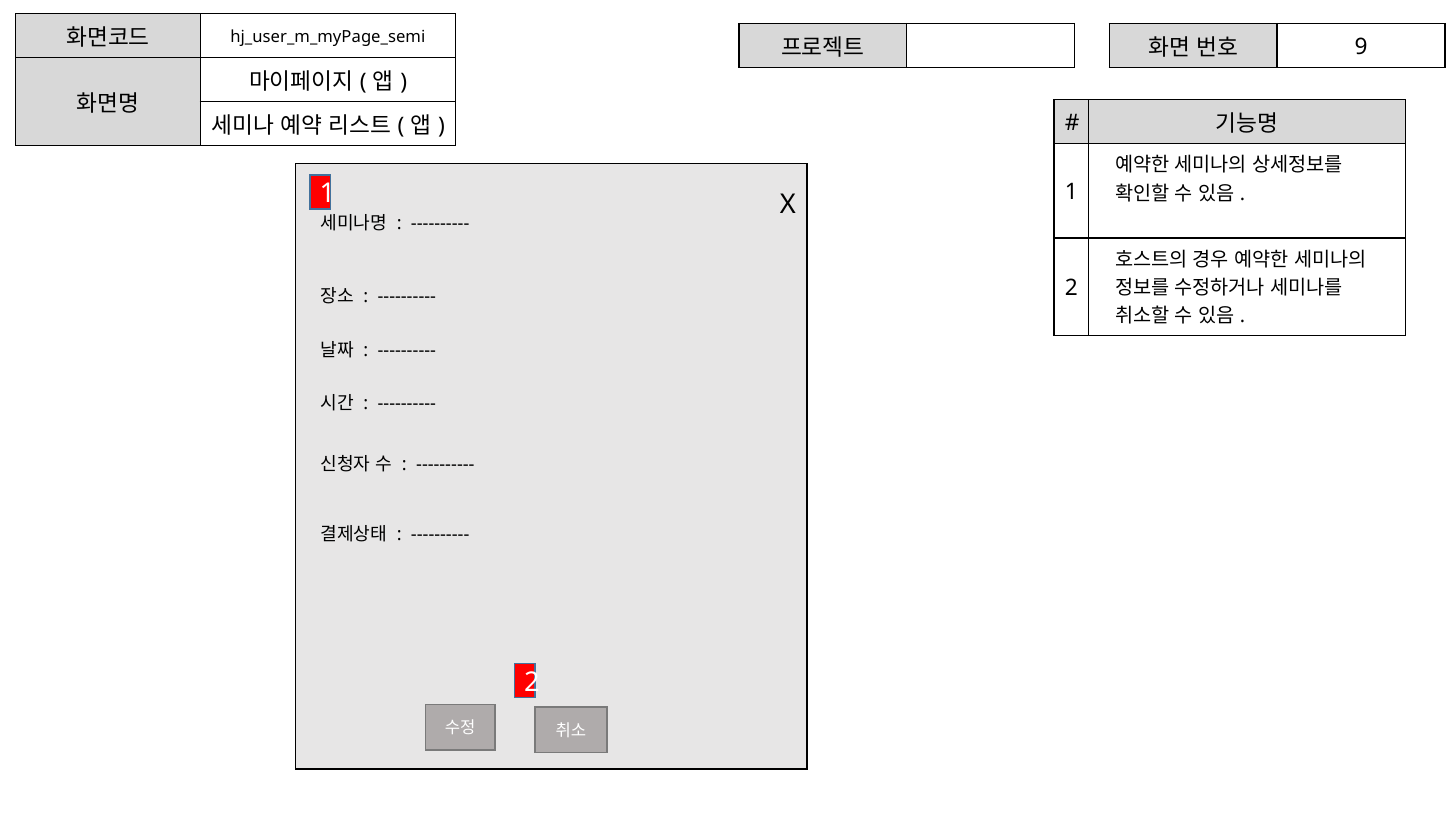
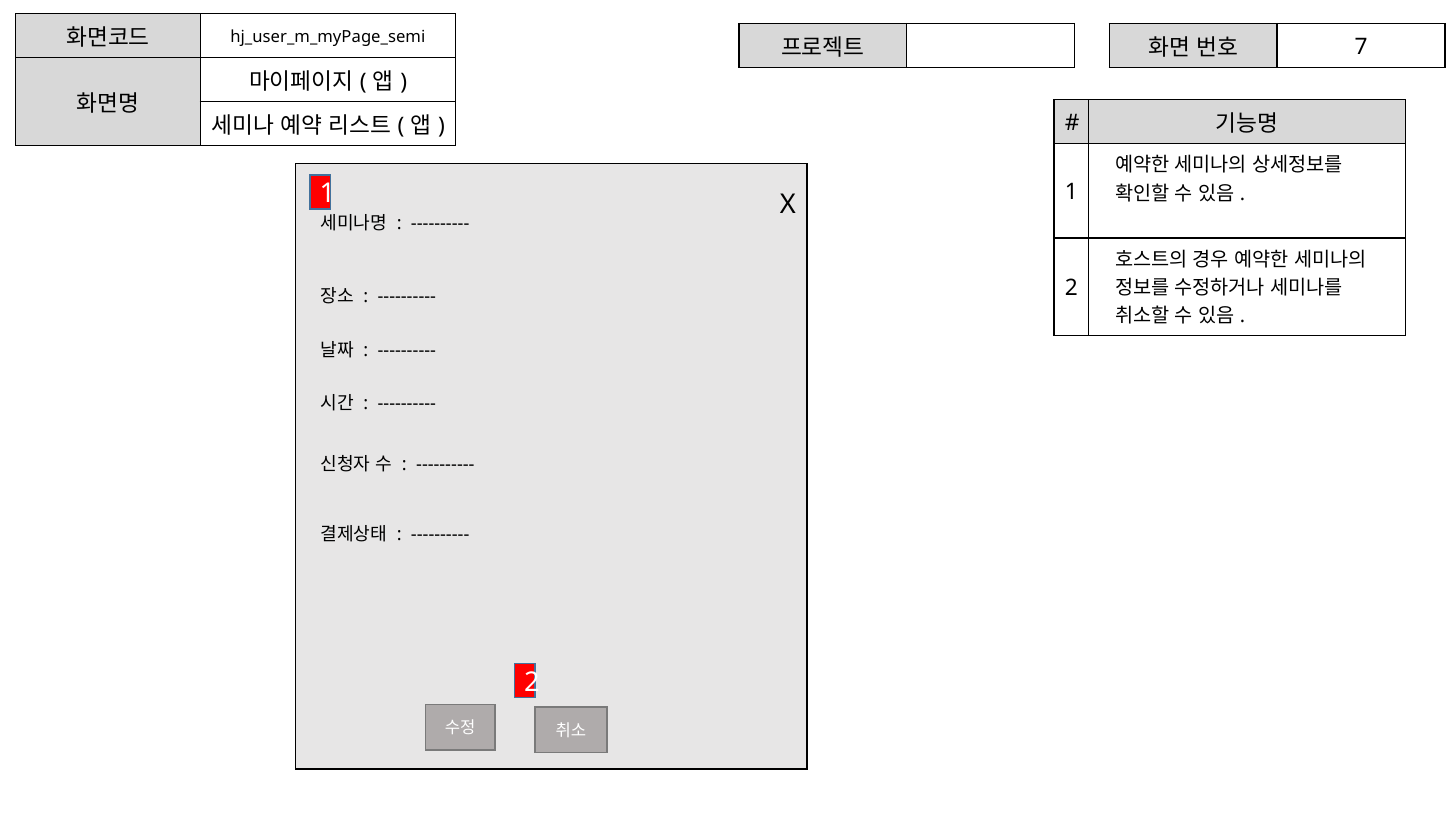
9: 9 -> 7 (1361, 47)
